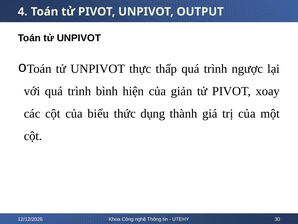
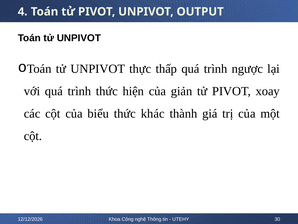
trình bình: bình -> thức (107, 91)
dụng: dụng -> khác (153, 113)
